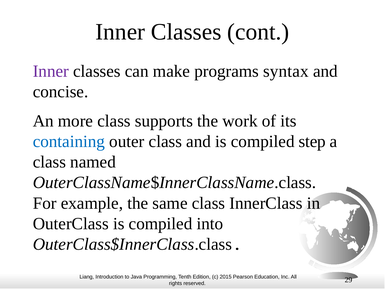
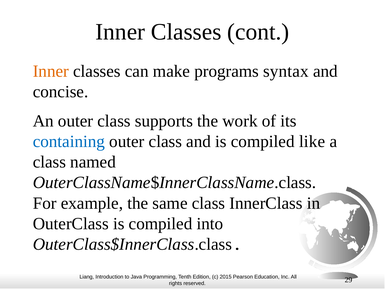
Inner colour: purple -> orange (51, 71)
An more: more -> outer (76, 121)
step: step -> like (312, 141)
